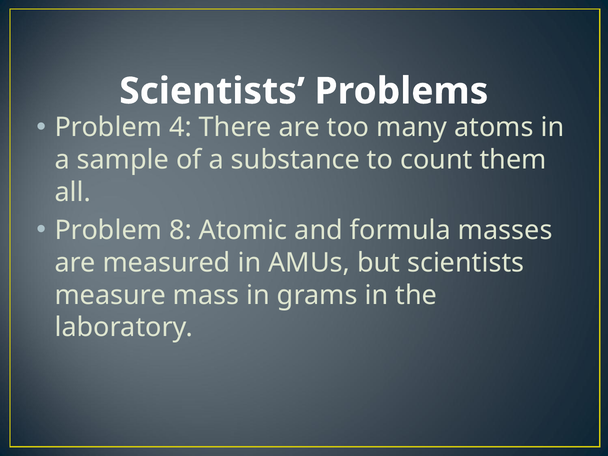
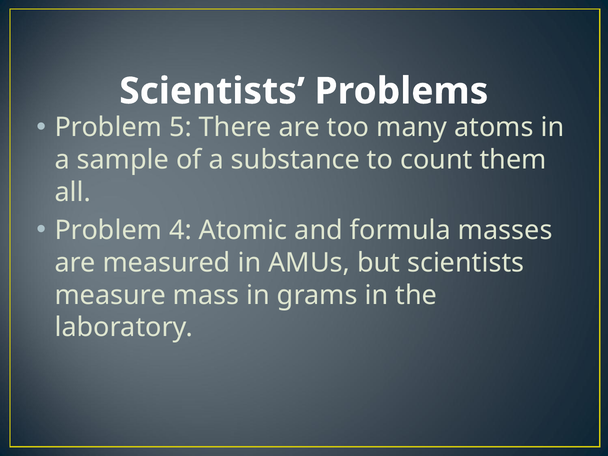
4: 4 -> 5 (180, 128)
8: 8 -> 4 (180, 230)
